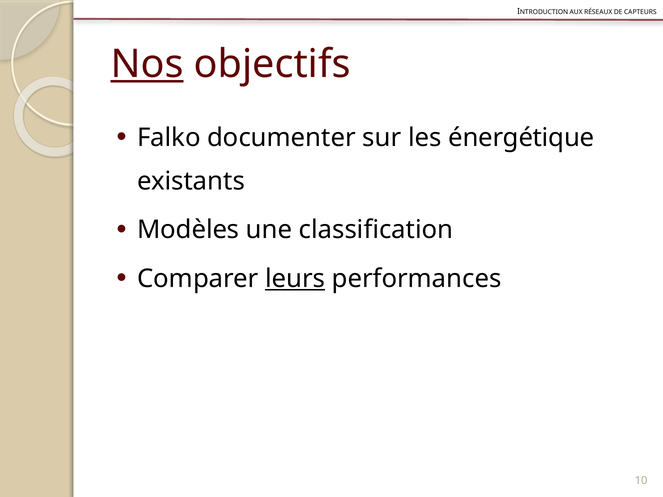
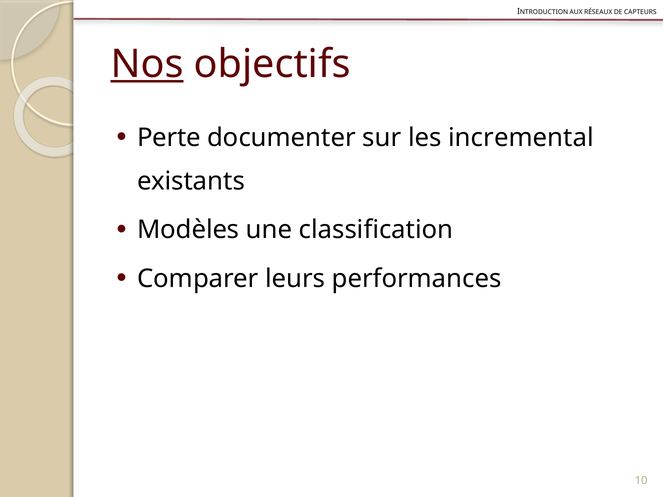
Falko: Falko -> Perte (169, 138)
énergétique: énergétique -> incremental (521, 138)
leurs underline: present -> none (295, 279)
